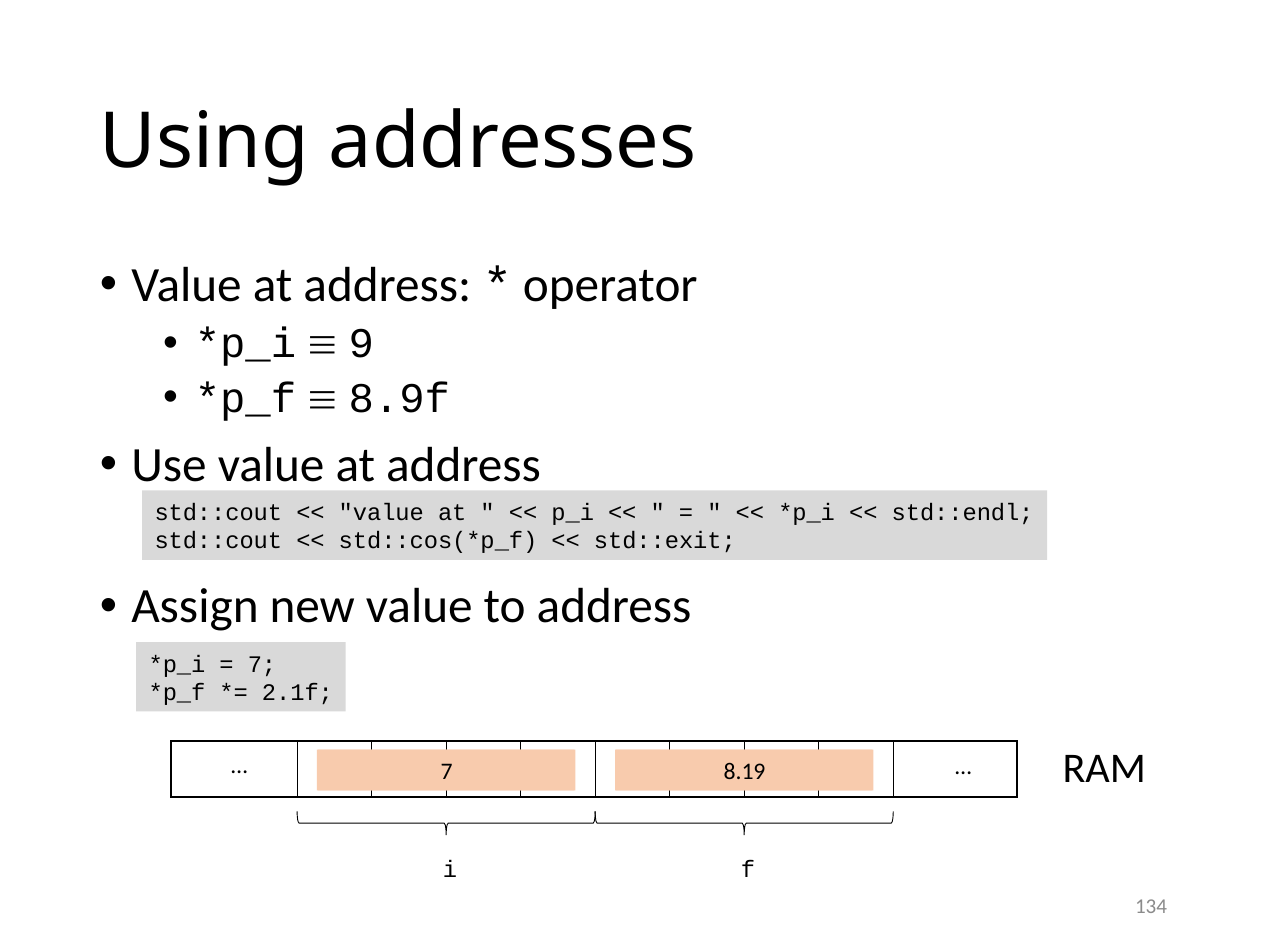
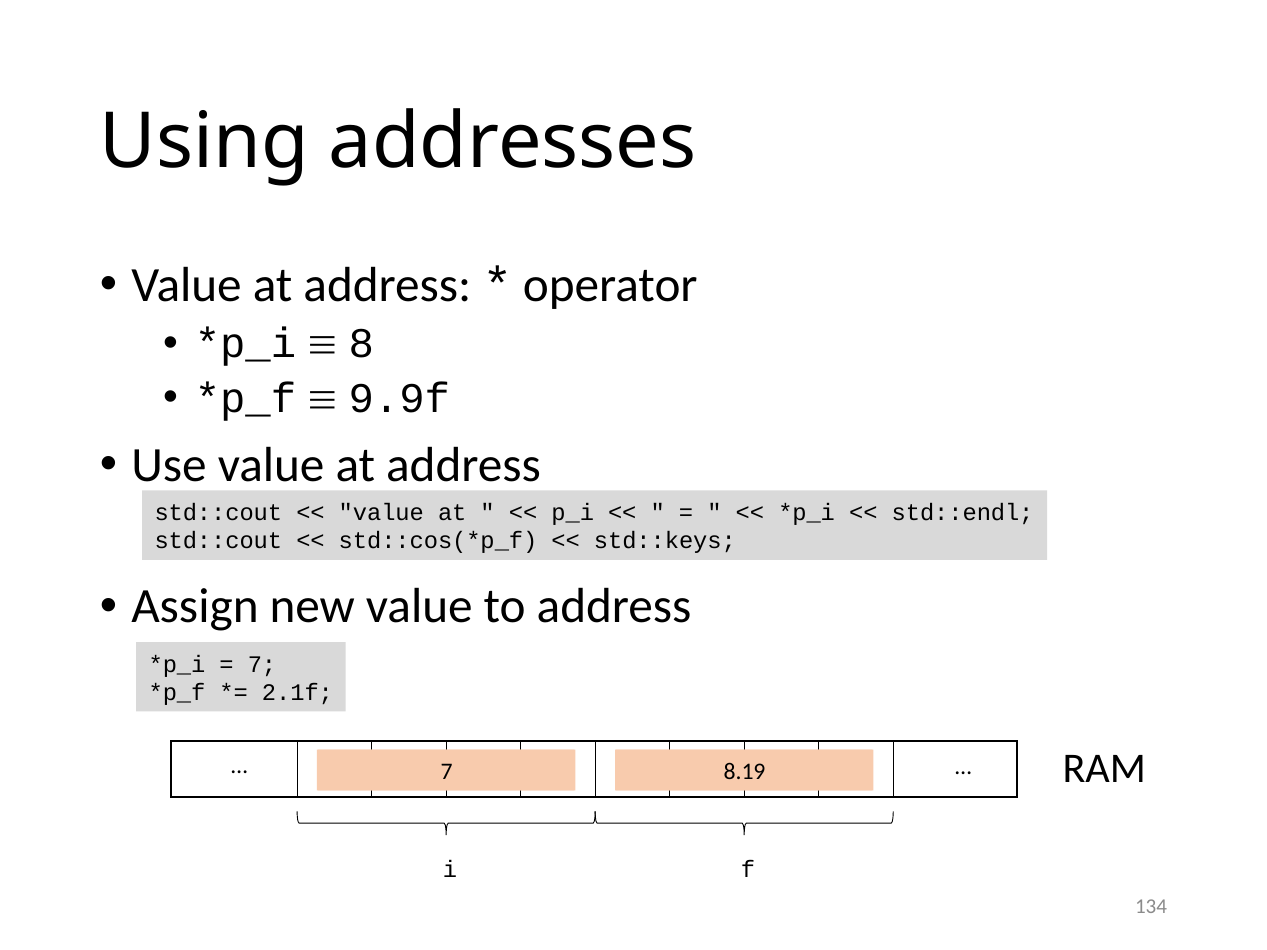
9: 9 -> 8 (361, 344)
8.9f: 8.9f -> 9.9f (399, 398)
std::exit: std::exit -> std::keys (665, 541)
